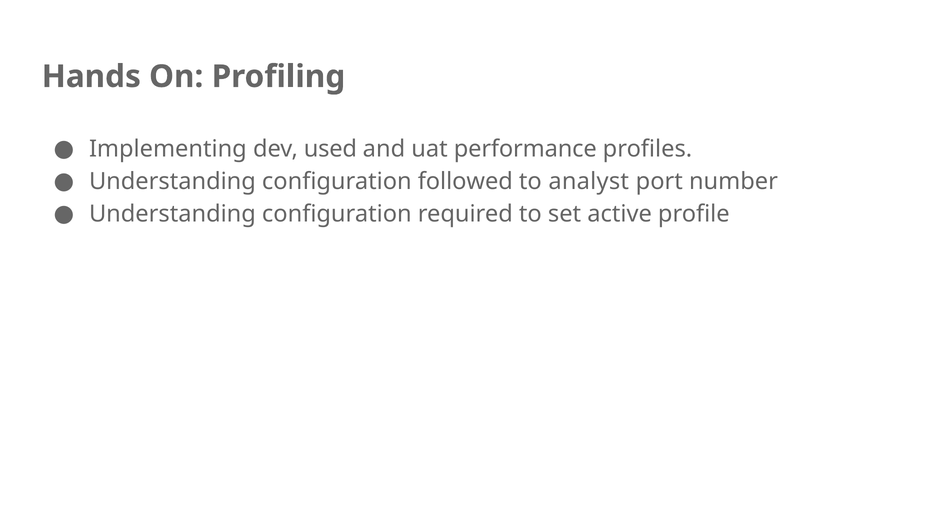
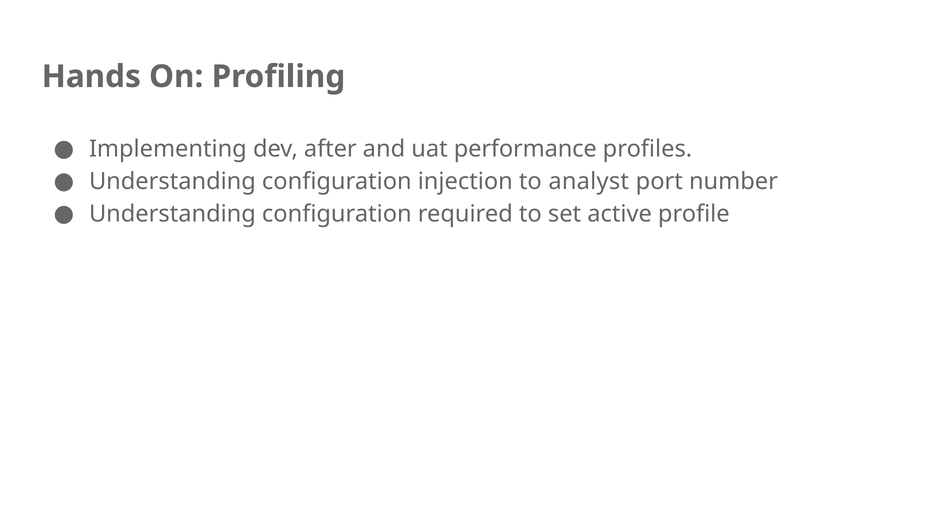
used: used -> after (330, 149)
followed: followed -> injection (465, 181)
